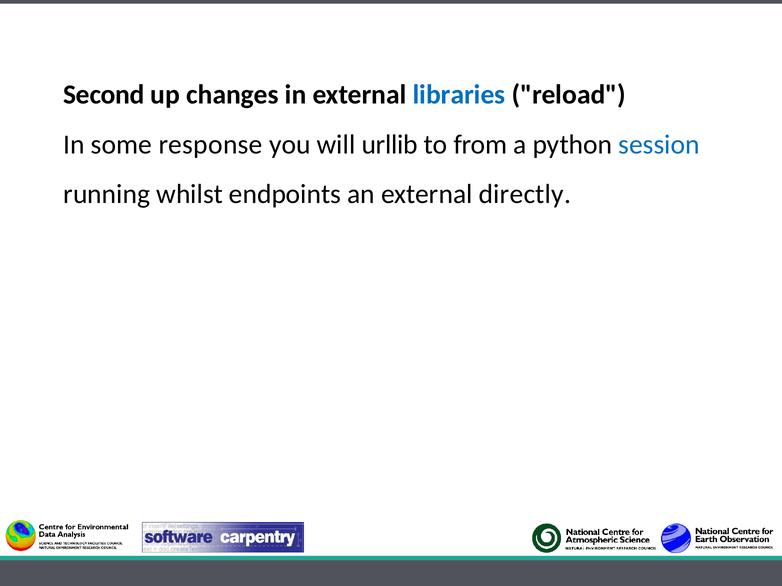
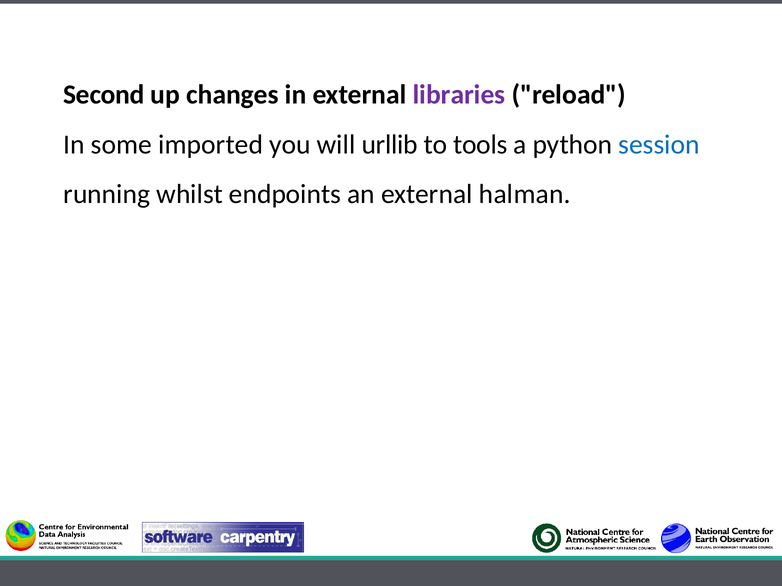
libraries colour: blue -> purple (459, 95)
response: response -> imported (211, 145)
from: from -> tools (480, 145)
directly: directly -> halman (525, 194)
